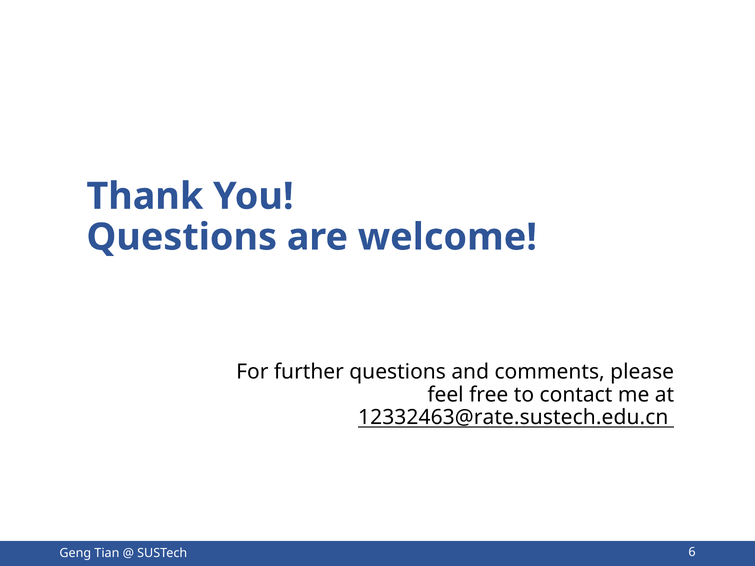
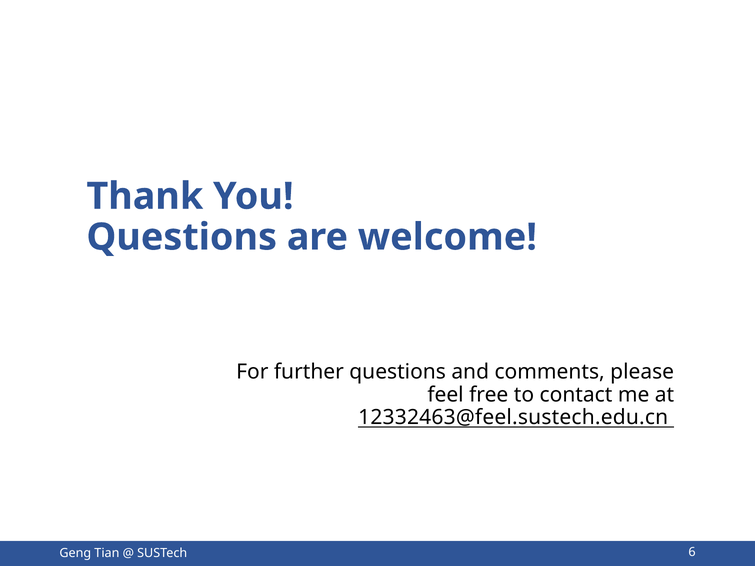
12332463@rate.sustech.edu.cn: 12332463@rate.sustech.edu.cn -> 12332463@feel.sustech.edu.cn (513, 417)
